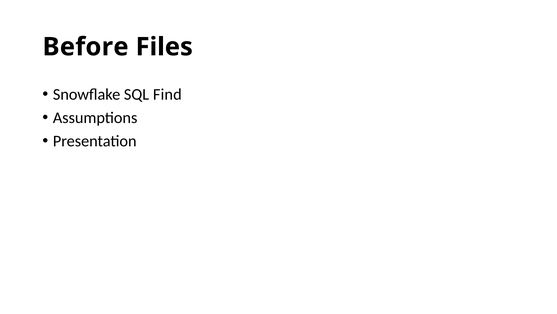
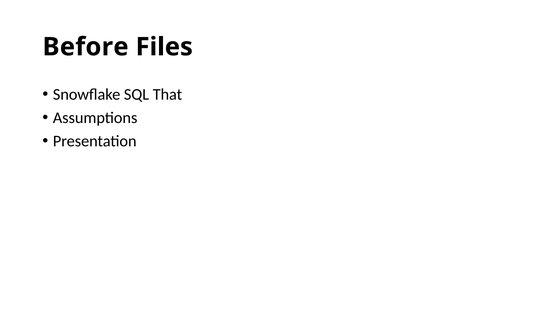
Find: Find -> That (167, 94)
